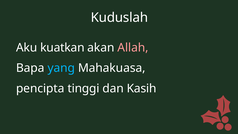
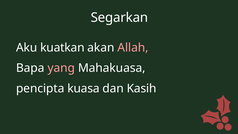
Kuduslah: Kuduslah -> Segarkan (119, 17)
yang colour: light blue -> pink (61, 68)
tinggi: tinggi -> kuasa (83, 88)
